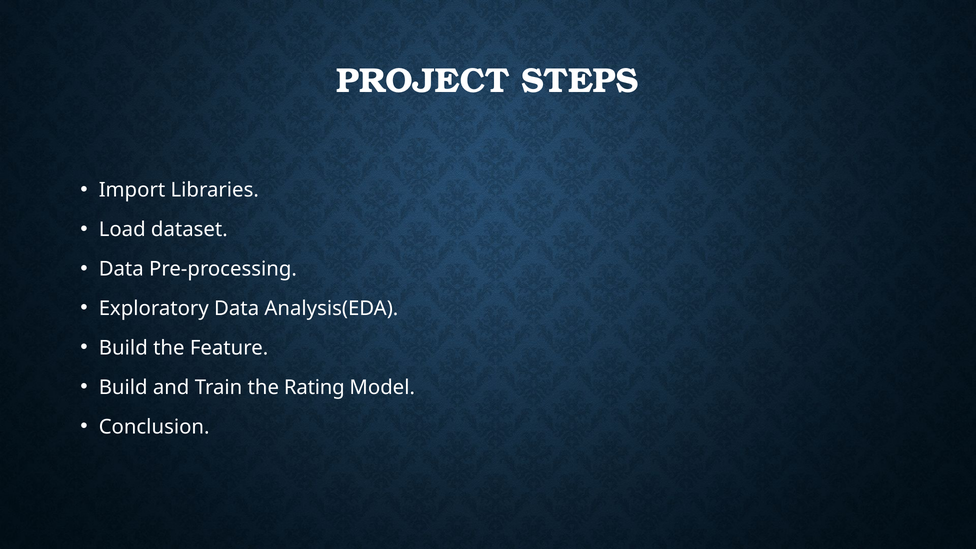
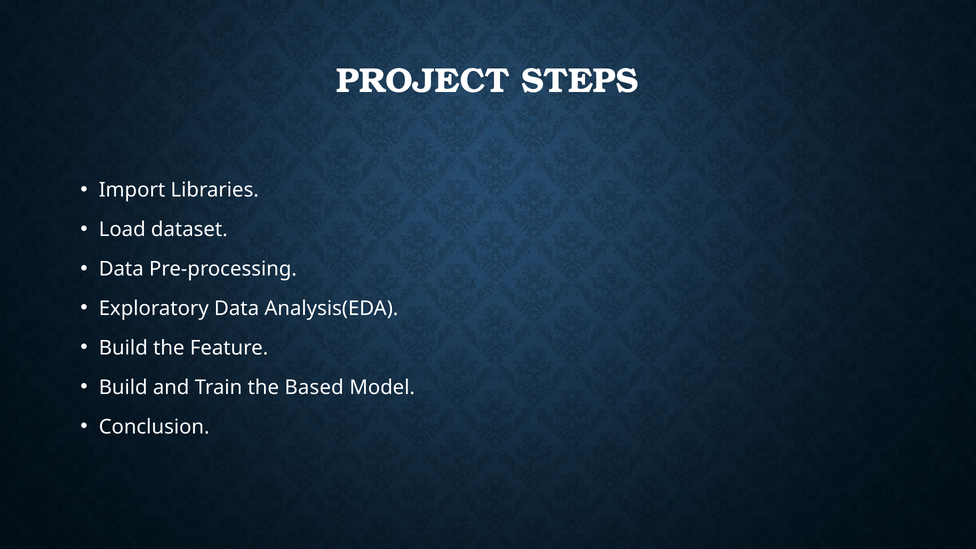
Rating: Rating -> Based (314, 387)
